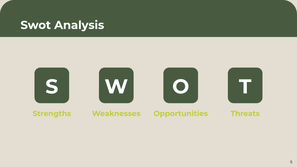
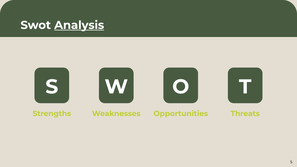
Analysis underline: none -> present (79, 25)
